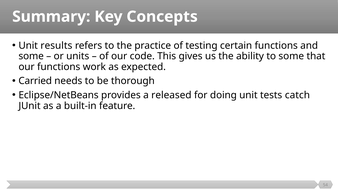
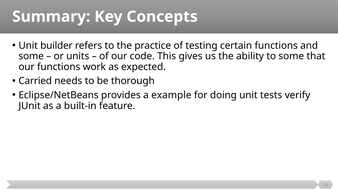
results: results -> builder (56, 46)
released: released -> example (171, 95)
catch: catch -> verify (297, 95)
